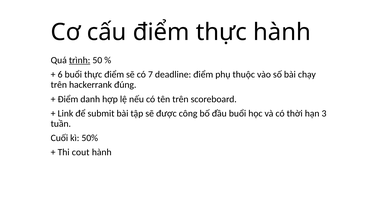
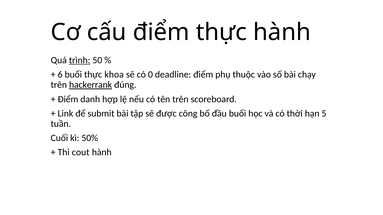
thực điểm: điểm -> khoa (114, 75)
7: 7 -> 0 (150, 75)
hackerrank underline: none -> present (91, 85)
3: 3 -> 5 (324, 114)
